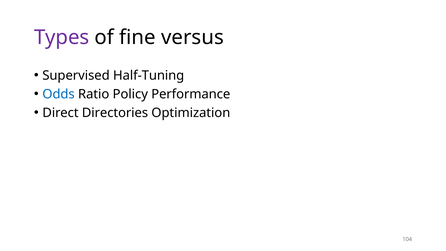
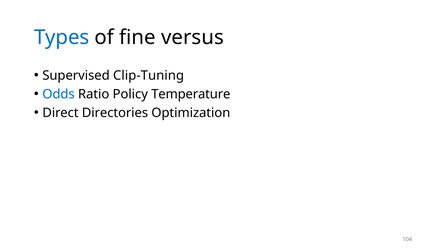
Types colour: purple -> blue (62, 37)
Half-Tuning: Half-Tuning -> Clip-Tuning (149, 75)
Performance: Performance -> Temperature (191, 94)
